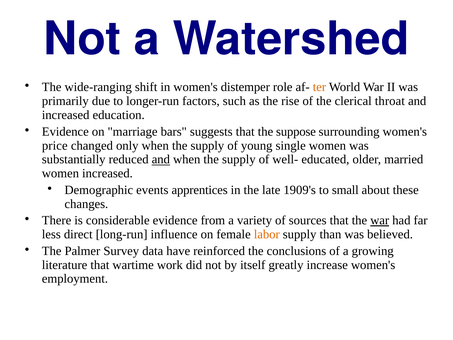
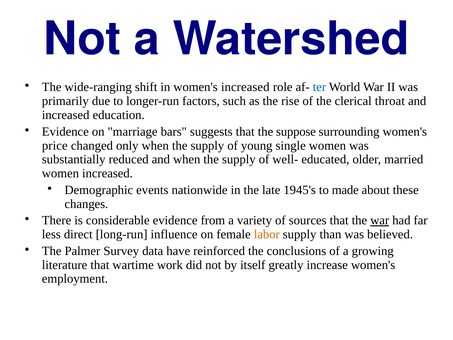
women's distemper: distemper -> increased (245, 87)
ter colour: orange -> blue (319, 87)
and underline: present -> none (161, 159)
apprentices: apprentices -> nationwide (200, 190)
1909's: 1909's -> 1945's (300, 190)
small: small -> made (345, 190)
